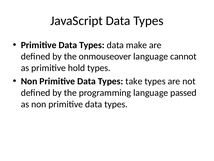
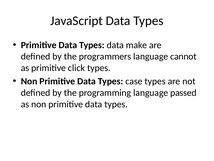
onmouseover: onmouseover -> programmers (105, 56)
hold: hold -> click (76, 68)
take: take -> case (134, 81)
